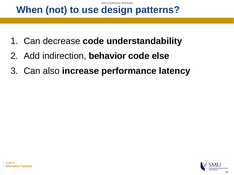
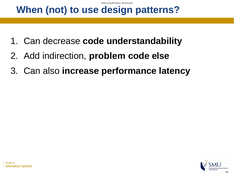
behavior: behavior -> problem (107, 56)
